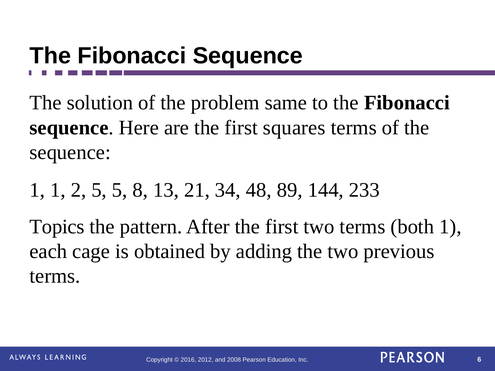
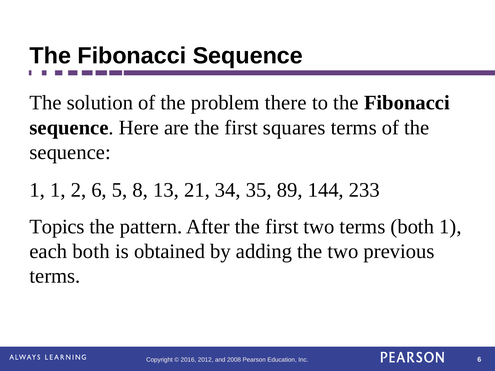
same: same -> there (286, 103)
2 5: 5 -> 6 (99, 190)
48: 48 -> 35 (259, 190)
each cage: cage -> both (91, 251)
